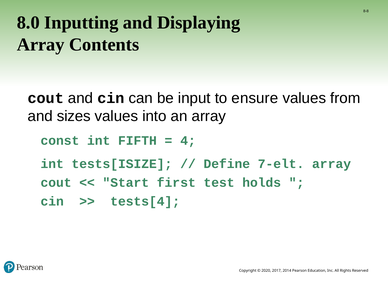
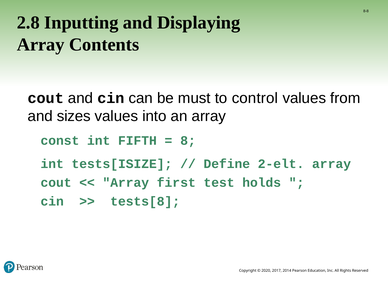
8.0: 8.0 -> 2.8 (28, 23)
input: input -> must (194, 98)
ensure: ensure -> control (255, 98)
4: 4 -> 8 (188, 141)
7-elt: 7-elt -> 2-elt (281, 164)
Start: Start -> Array (126, 183)
tests[4: tests[4 -> tests[8 (145, 201)
